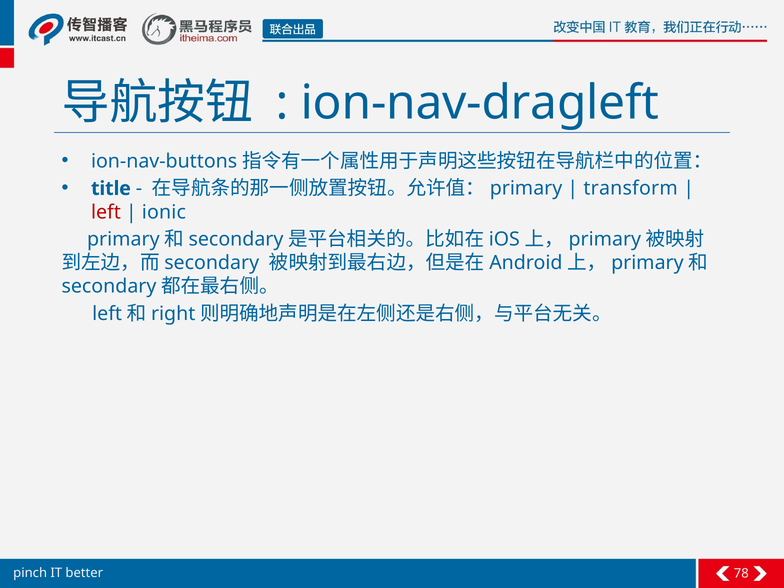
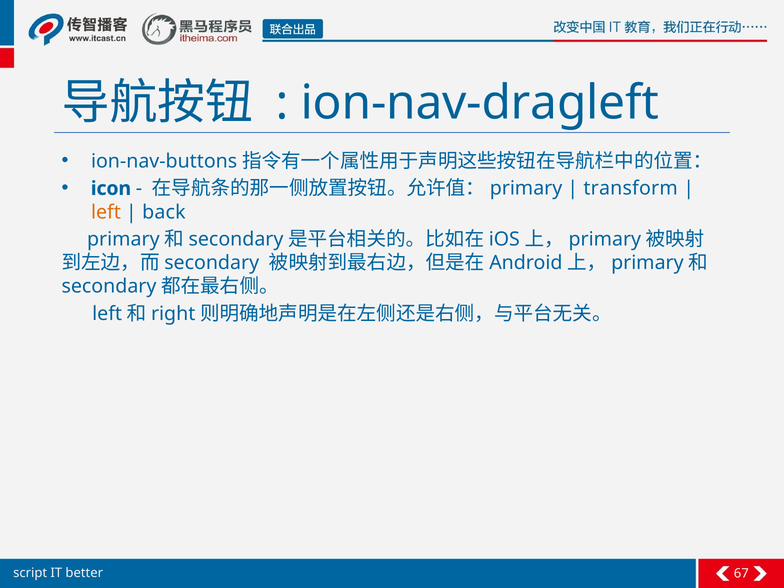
title: title -> icon (111, 189)
left colour: red -> orange (106, 212)
ionic: ionic -> back (164, 212)
pinch: pinch -> script (30, 573)
78: 78 -> 67 (741, 573)
